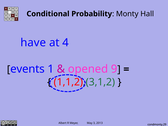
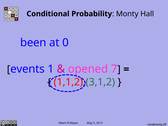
have: have -> been (33, 43)
4: 4 -> 0 (66, 43)
9: 9 -> 7 (114, 69)
